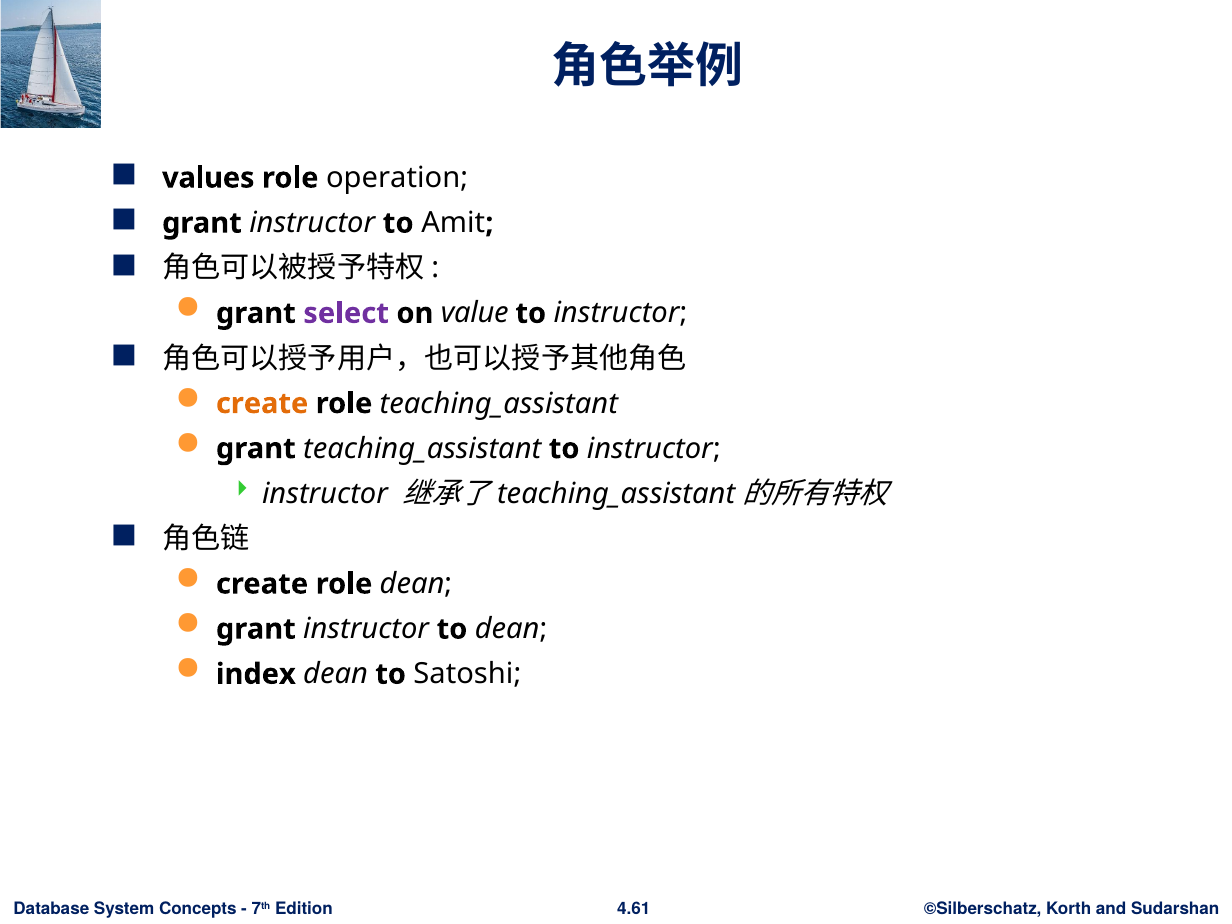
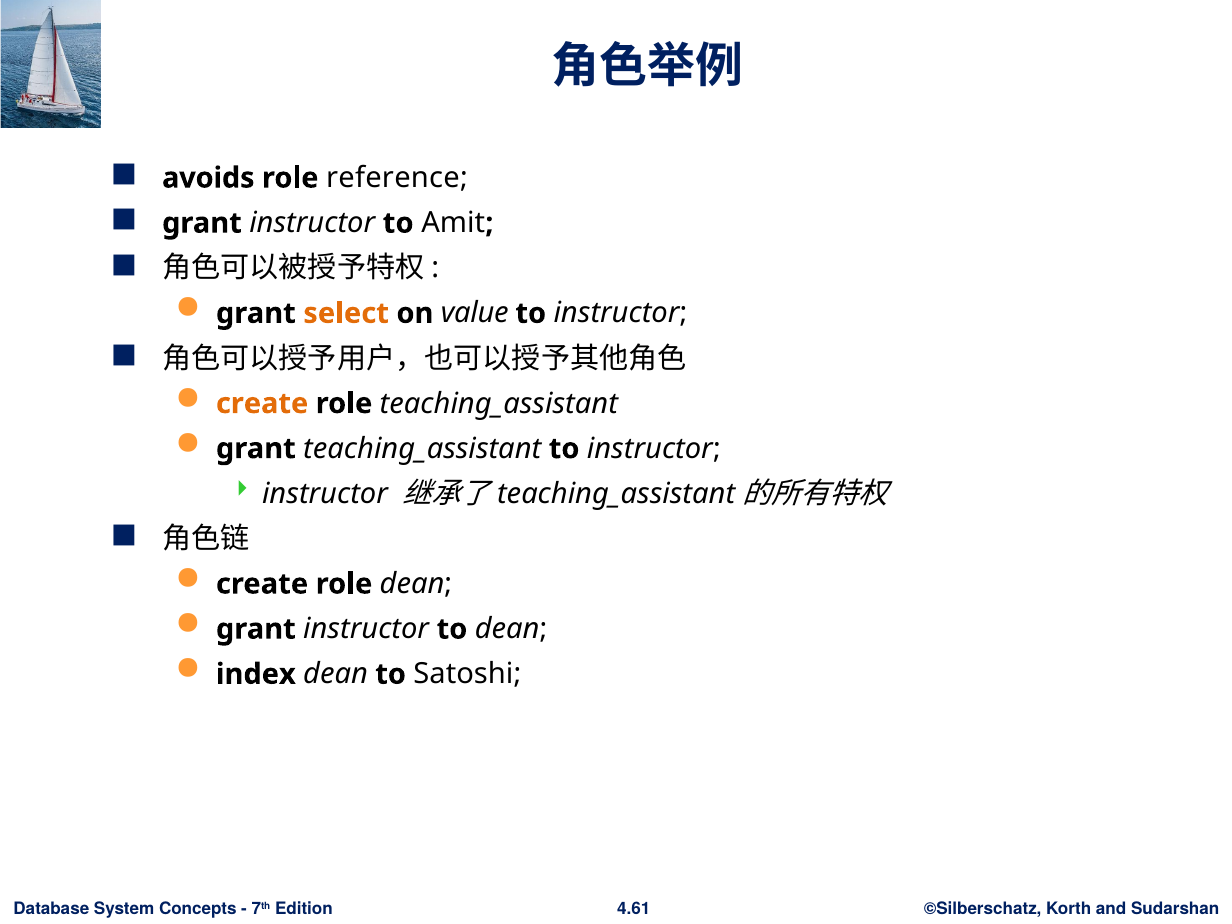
values: values -> avoids (208, 178)
operation: operation -> reference (397, 178)
select colour: purple -> orange (346, 313)
